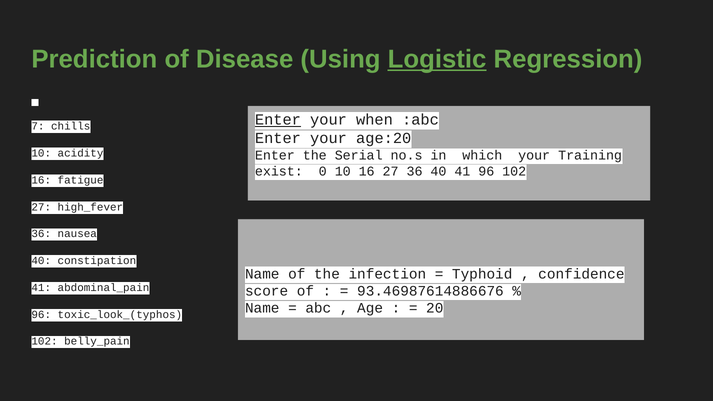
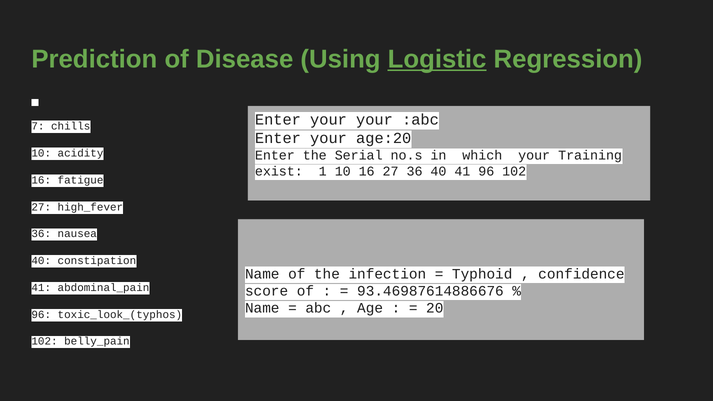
Enter underline: present -> none (278, 120)
your when: when -> your (375, 120)
0: 0 -> 1 (323, 171)
